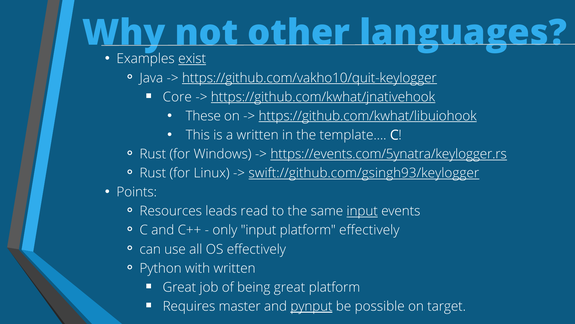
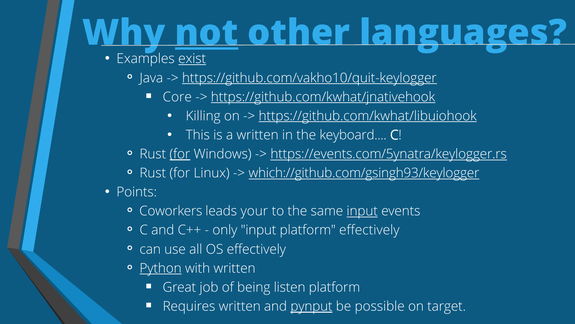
not underline: none -> present (207, 33)
These: These -> Killing (203, 116)
template: template -> keyboard (353, 135)
for underline: none -> present (180, 154)
swift://github.com/gsingh93/keylogger: swift://github.com/gsingh93/keylogger -> which://github.com/gsingh93/keylogger (364, 173)
Resources: Resources -> Coworkers (171, 211)
read: read -> your (254, 211)
Python underline: none -> present (161, 268)
being great: great -> listen (290, 287)
Requires master: master -> written (240, 306)
